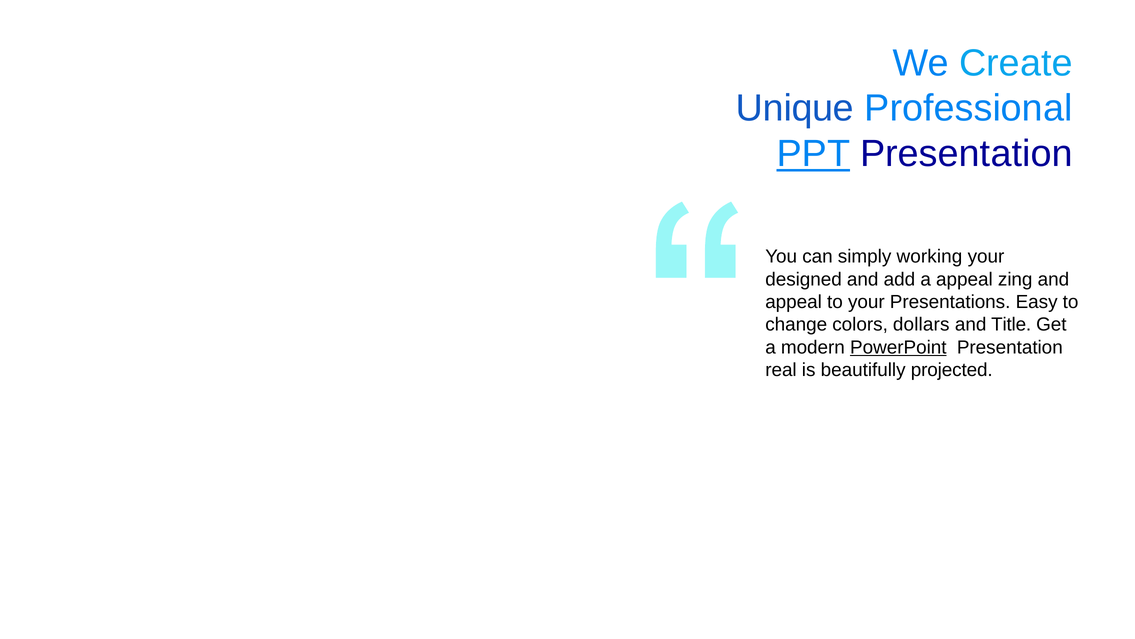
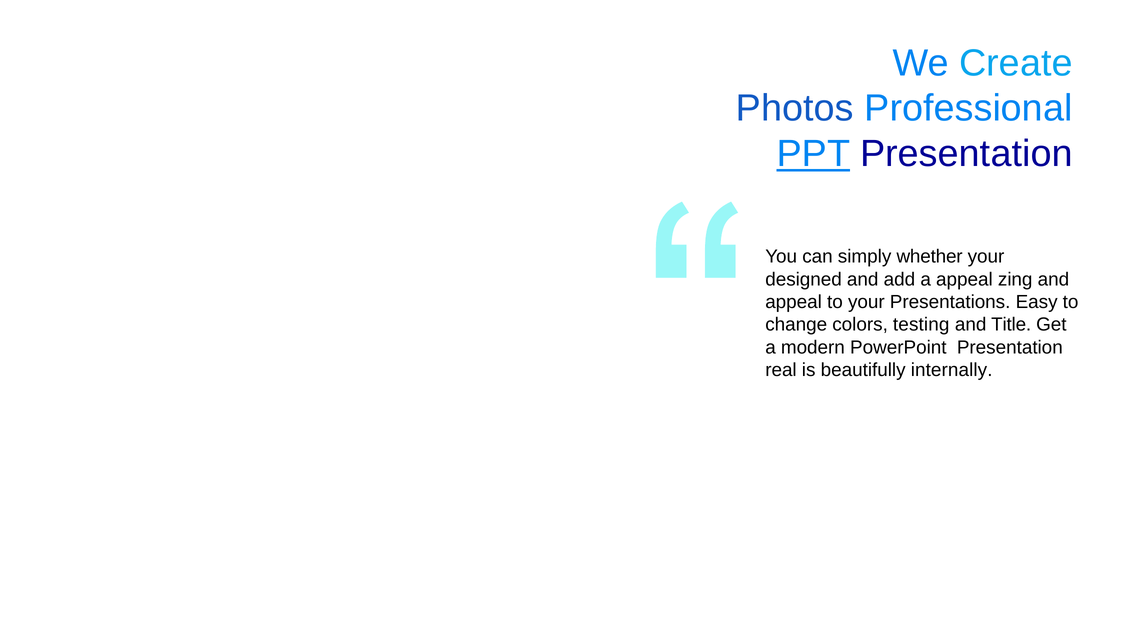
Unique: Unique -> Photos (795, 108)
working: working -> whether (930, 256)
dollars: dollars -> testing (921, 324)
PowerPoint underline: present -> none (898, 347)
projected: projected -> internally (952, 370)
